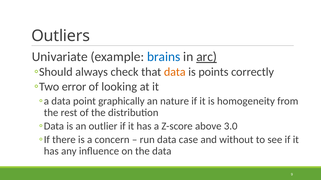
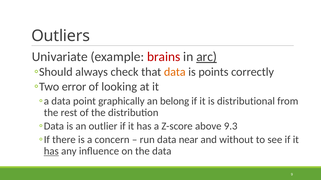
brains colour: blue -> red (164, 57)
nature: nature -> belong (175, 101)
homogeneity: homogeneity -> distributional (246, 101)
3.0: 3.0 -> 9.3 (231, 126)
case: case -> near (188, 140)
has underline: none -> present (51, 152)
